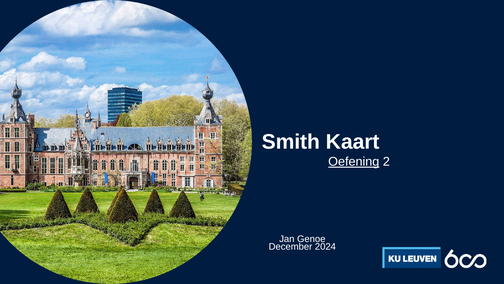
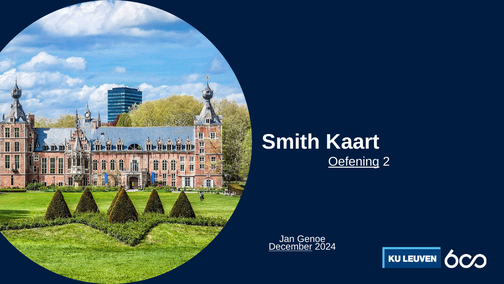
December underline: none -> present (291, 246)
